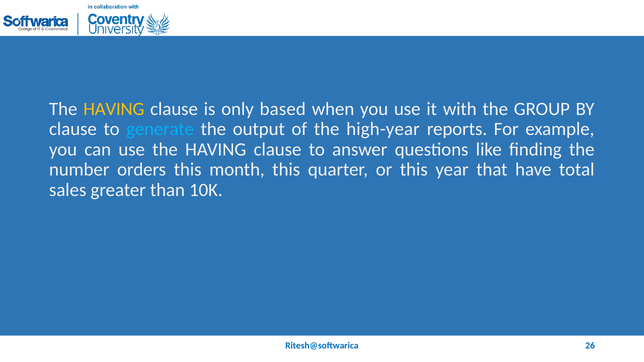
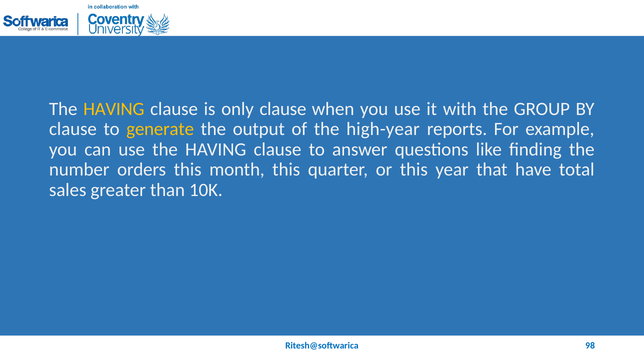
only based: based -> clause (283, 109)
generate colour: light blue -> yellow (160, 129)
26: 26 -> 98 (590, 346)
